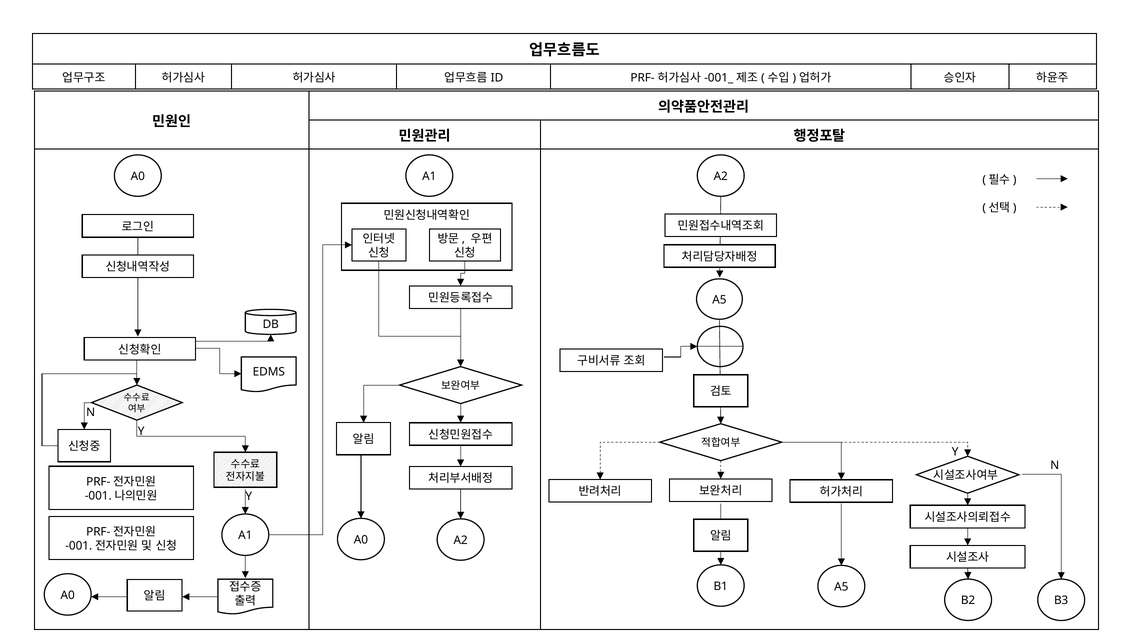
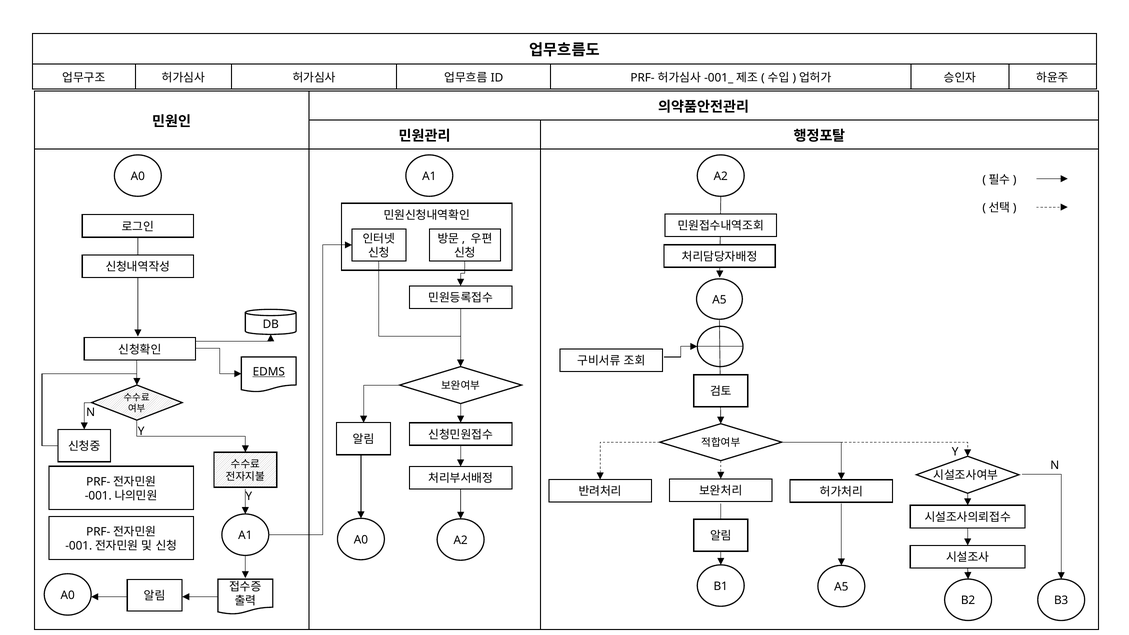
EDMS underline: none -> present (269, 372)
